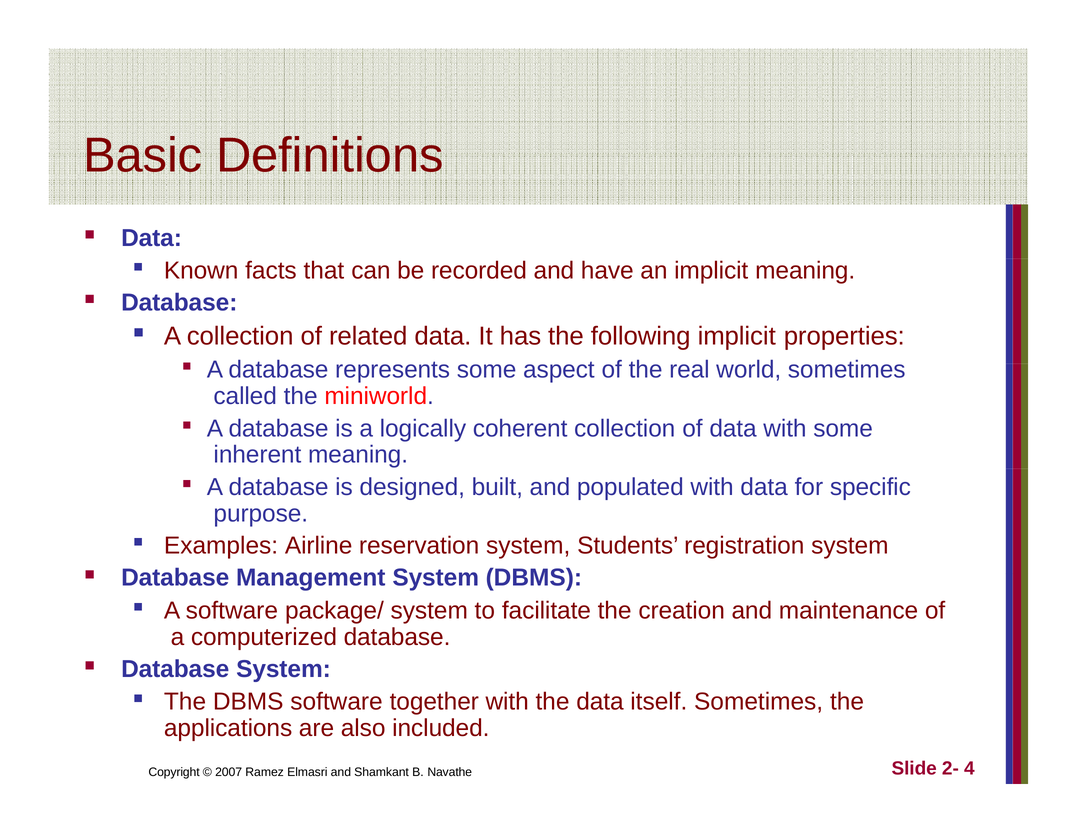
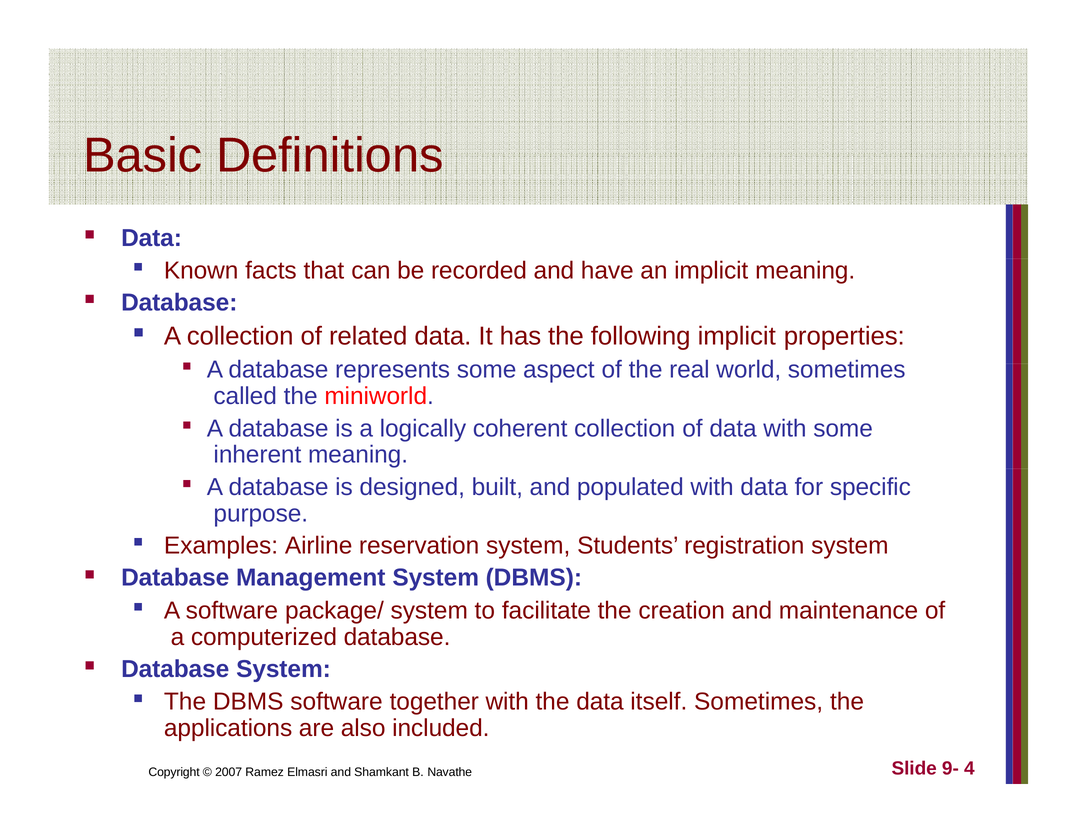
2-: 2- -> 9- (950, 768)
